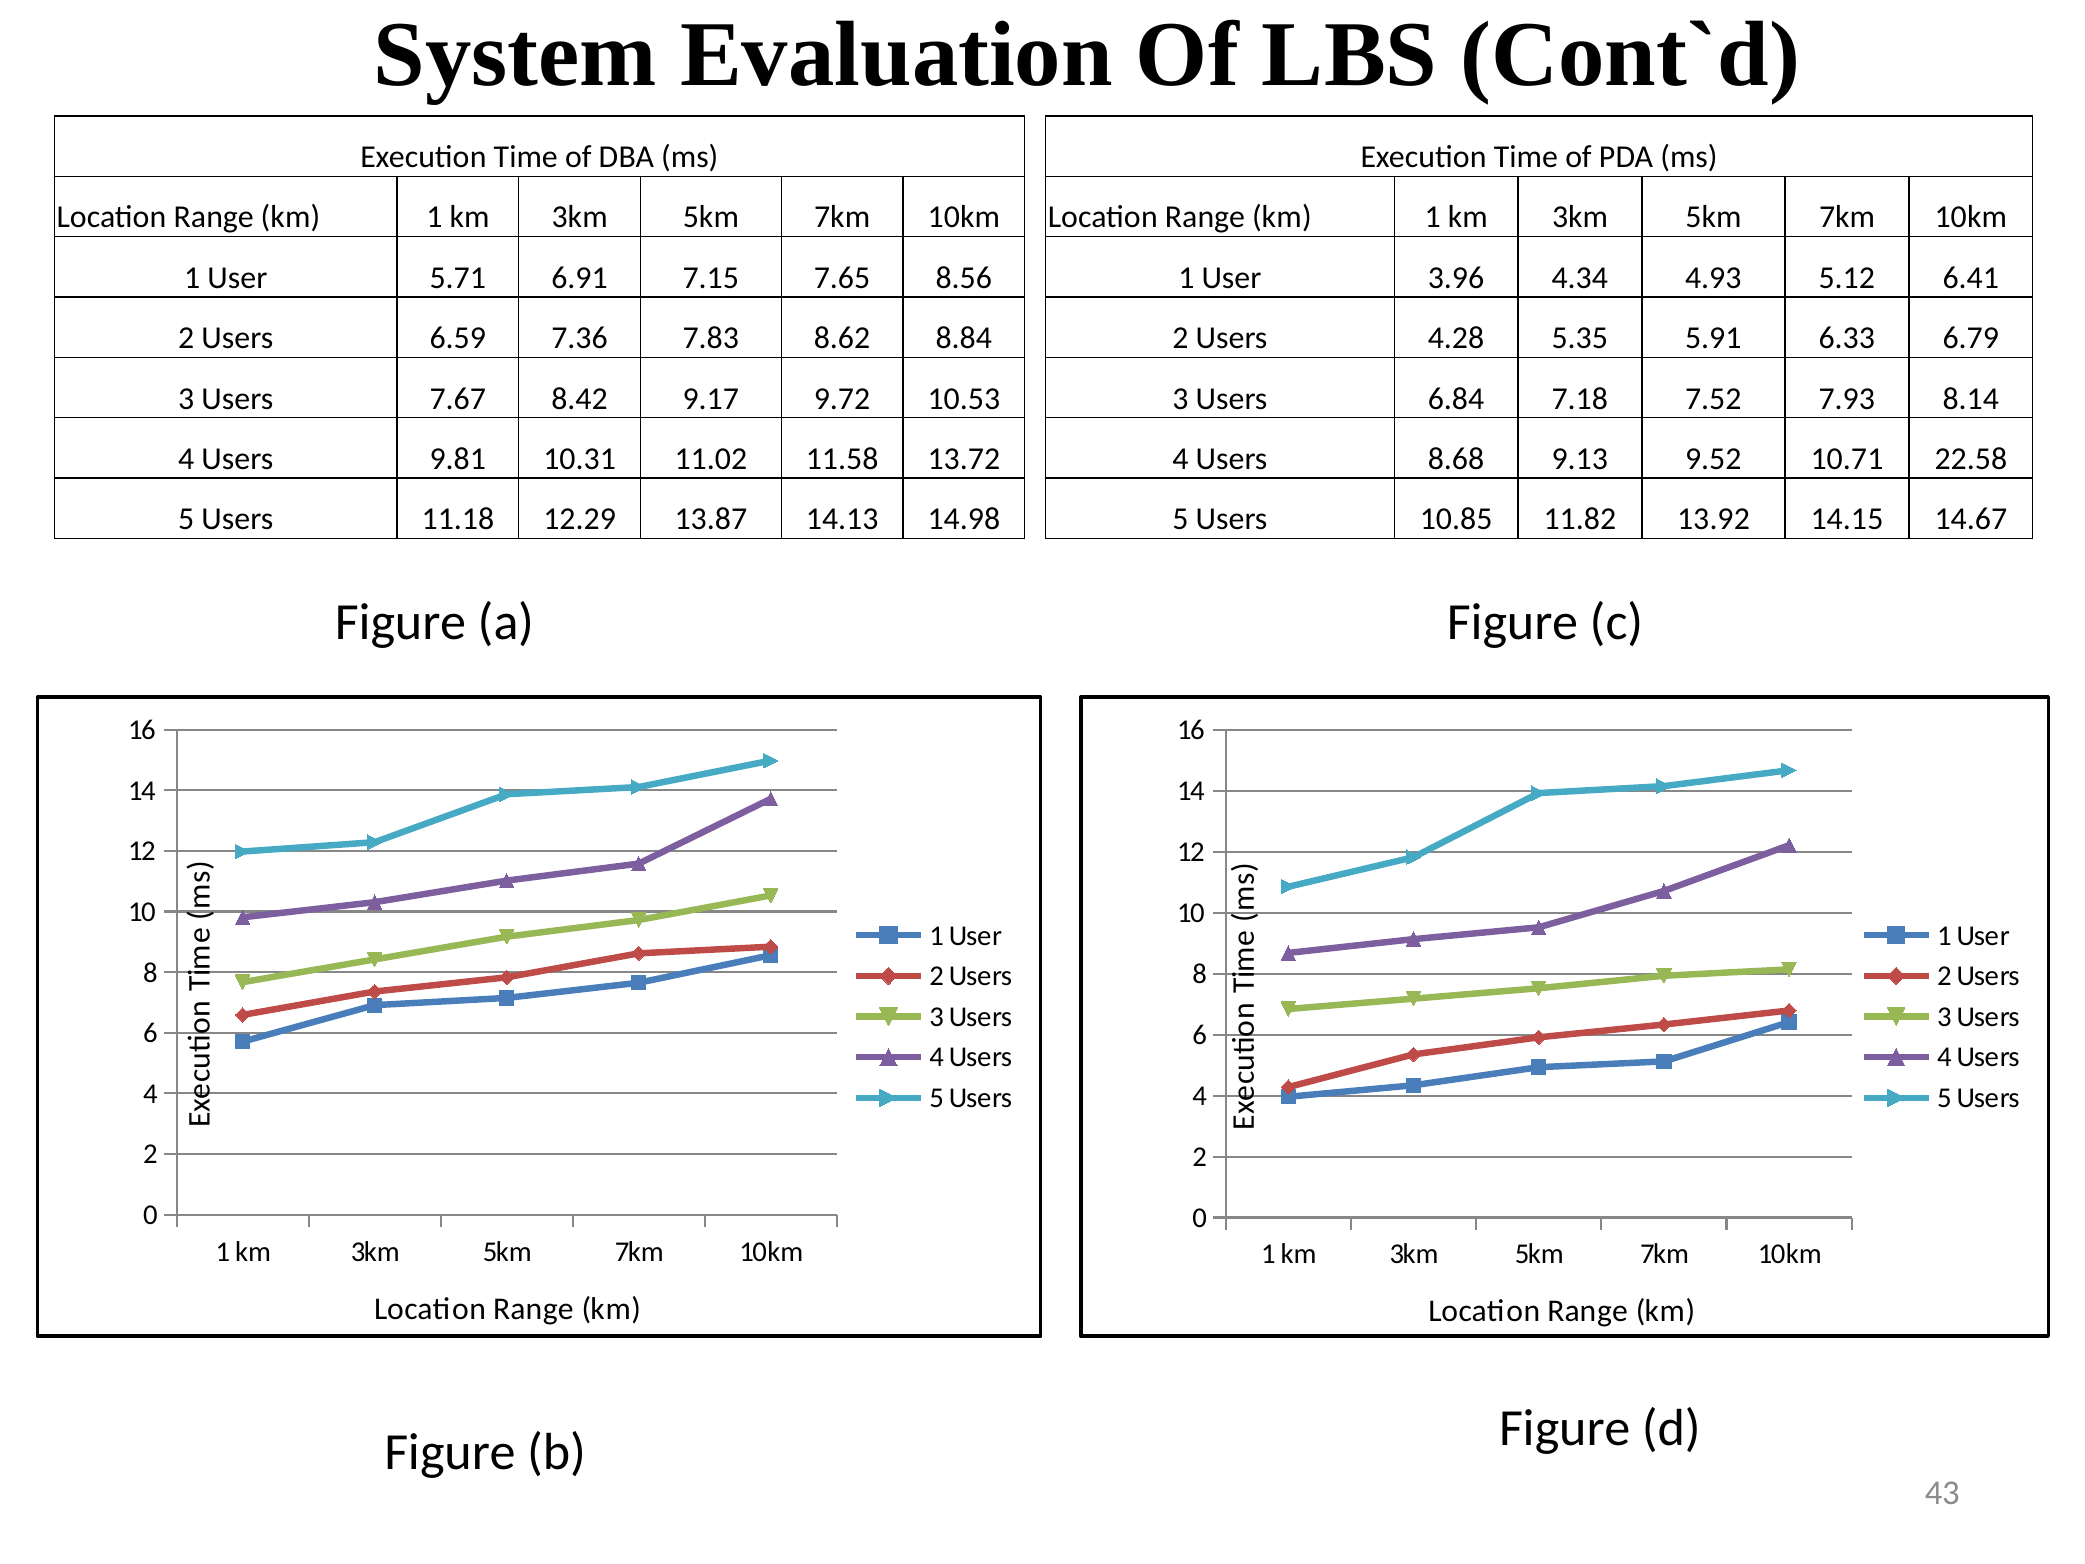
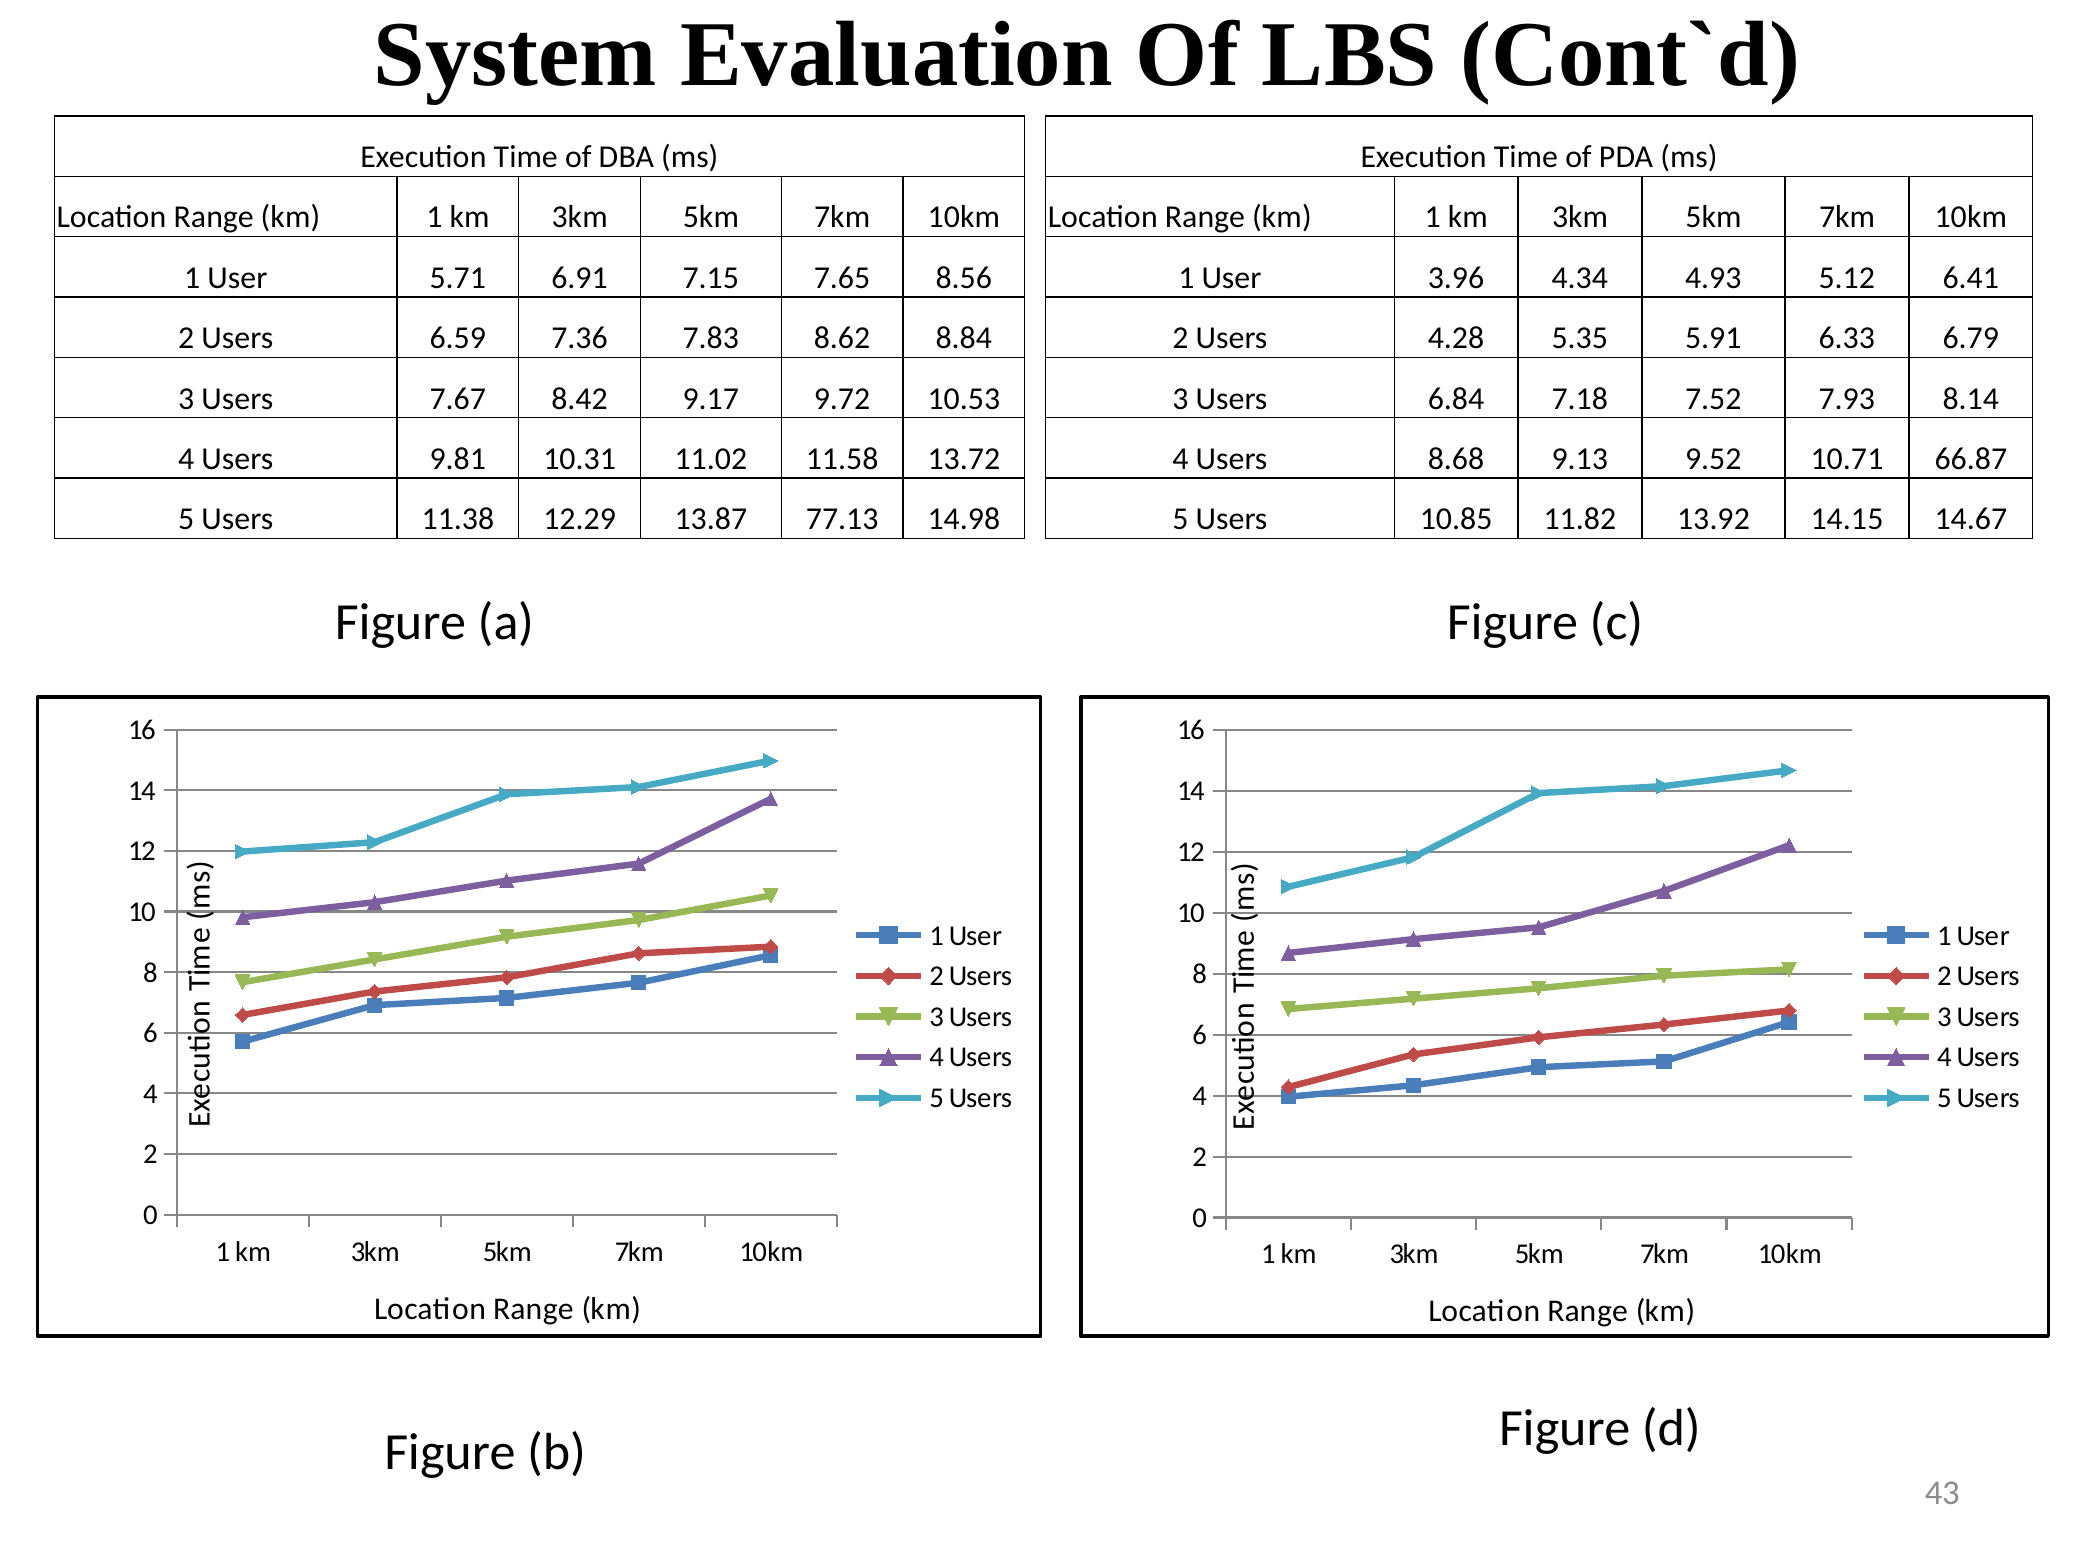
22.58: 22.58 -> 66.87 (1971, 459)
11.18: 11.18 -> 11.38 (458, 519)
14.13: 14.13 -> 77.13 (842, 519)
